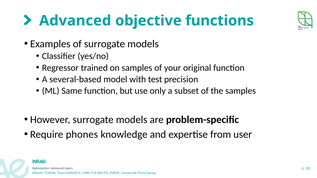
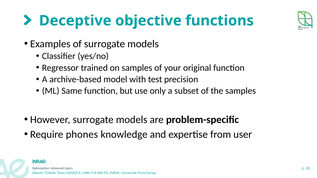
Advanced: Advanced -> Deceptive (75, 21)
several-based: several-based -> archive-based (75, 79)
